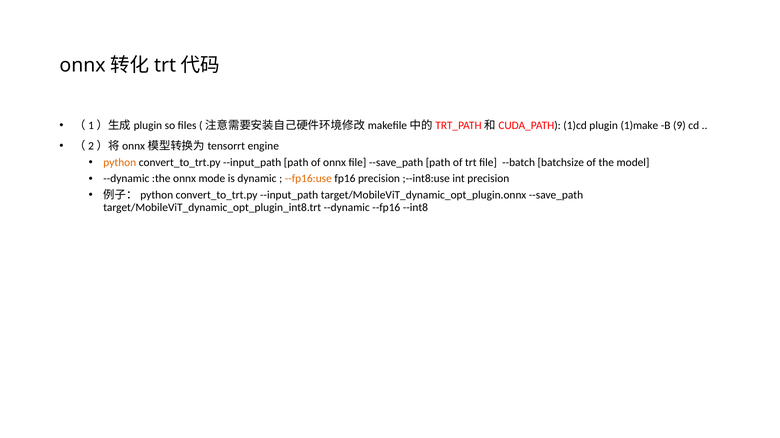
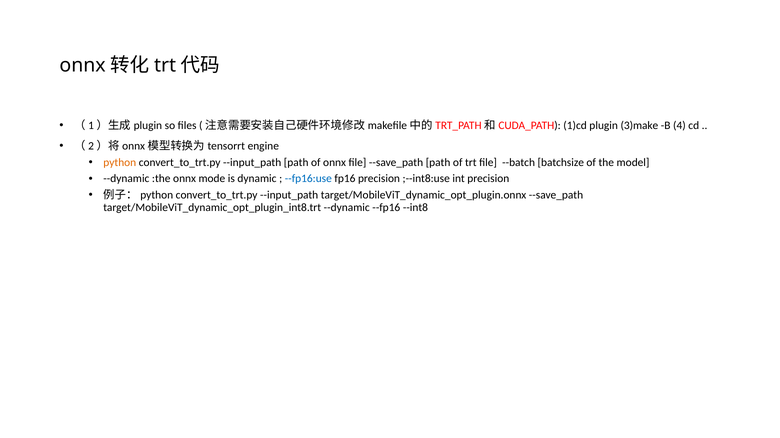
1)make: 1)make -> 3)make (639, 126)
9: 9 -> 4 (679, 126)
--fp16:use colour: orange -> blue (308, 179)
